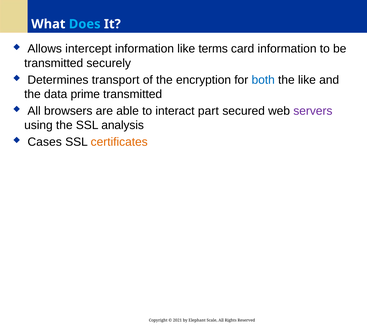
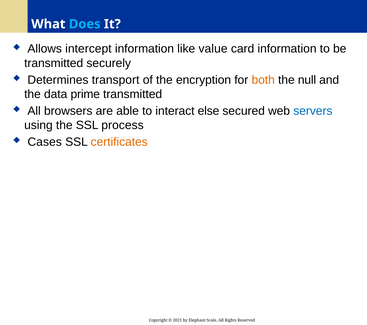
terms: terms -> value (213, 49)
both colour: blue -> orange (263, 80)
the like: like -> null (307, 80)
part: part -> else (208, 111)
servers colour: purple -> blue (313, 111)
analysis: analysis -> process (123, 125)
